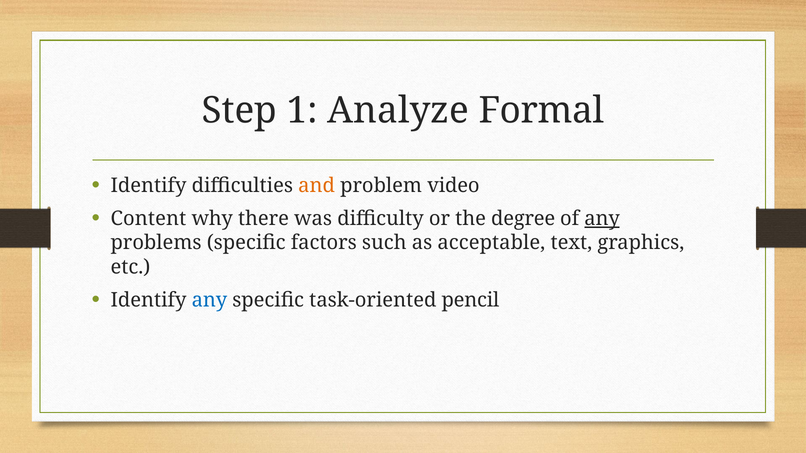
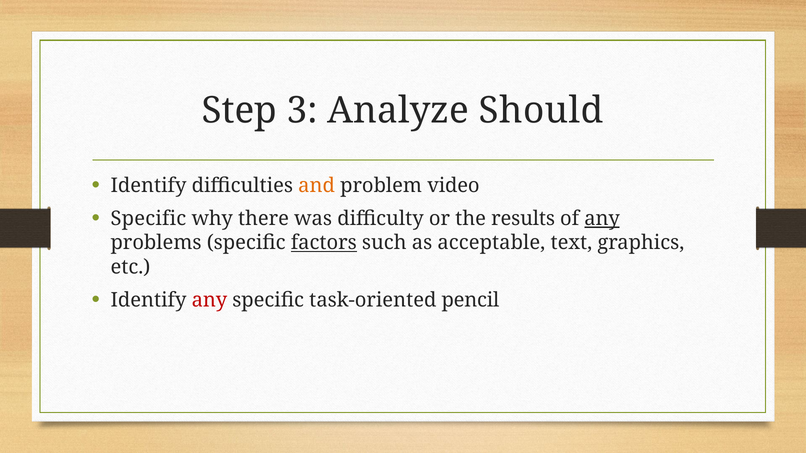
1: 1 -> 3 (302, 111)
Formal: Formal -> Should (541, 111)
Content: Content -> Specific (148, 219)
degree: degree -> results (523, 219)
factors underline: none -> present (324, 243)
any colour: blue -> red (209, 300)
